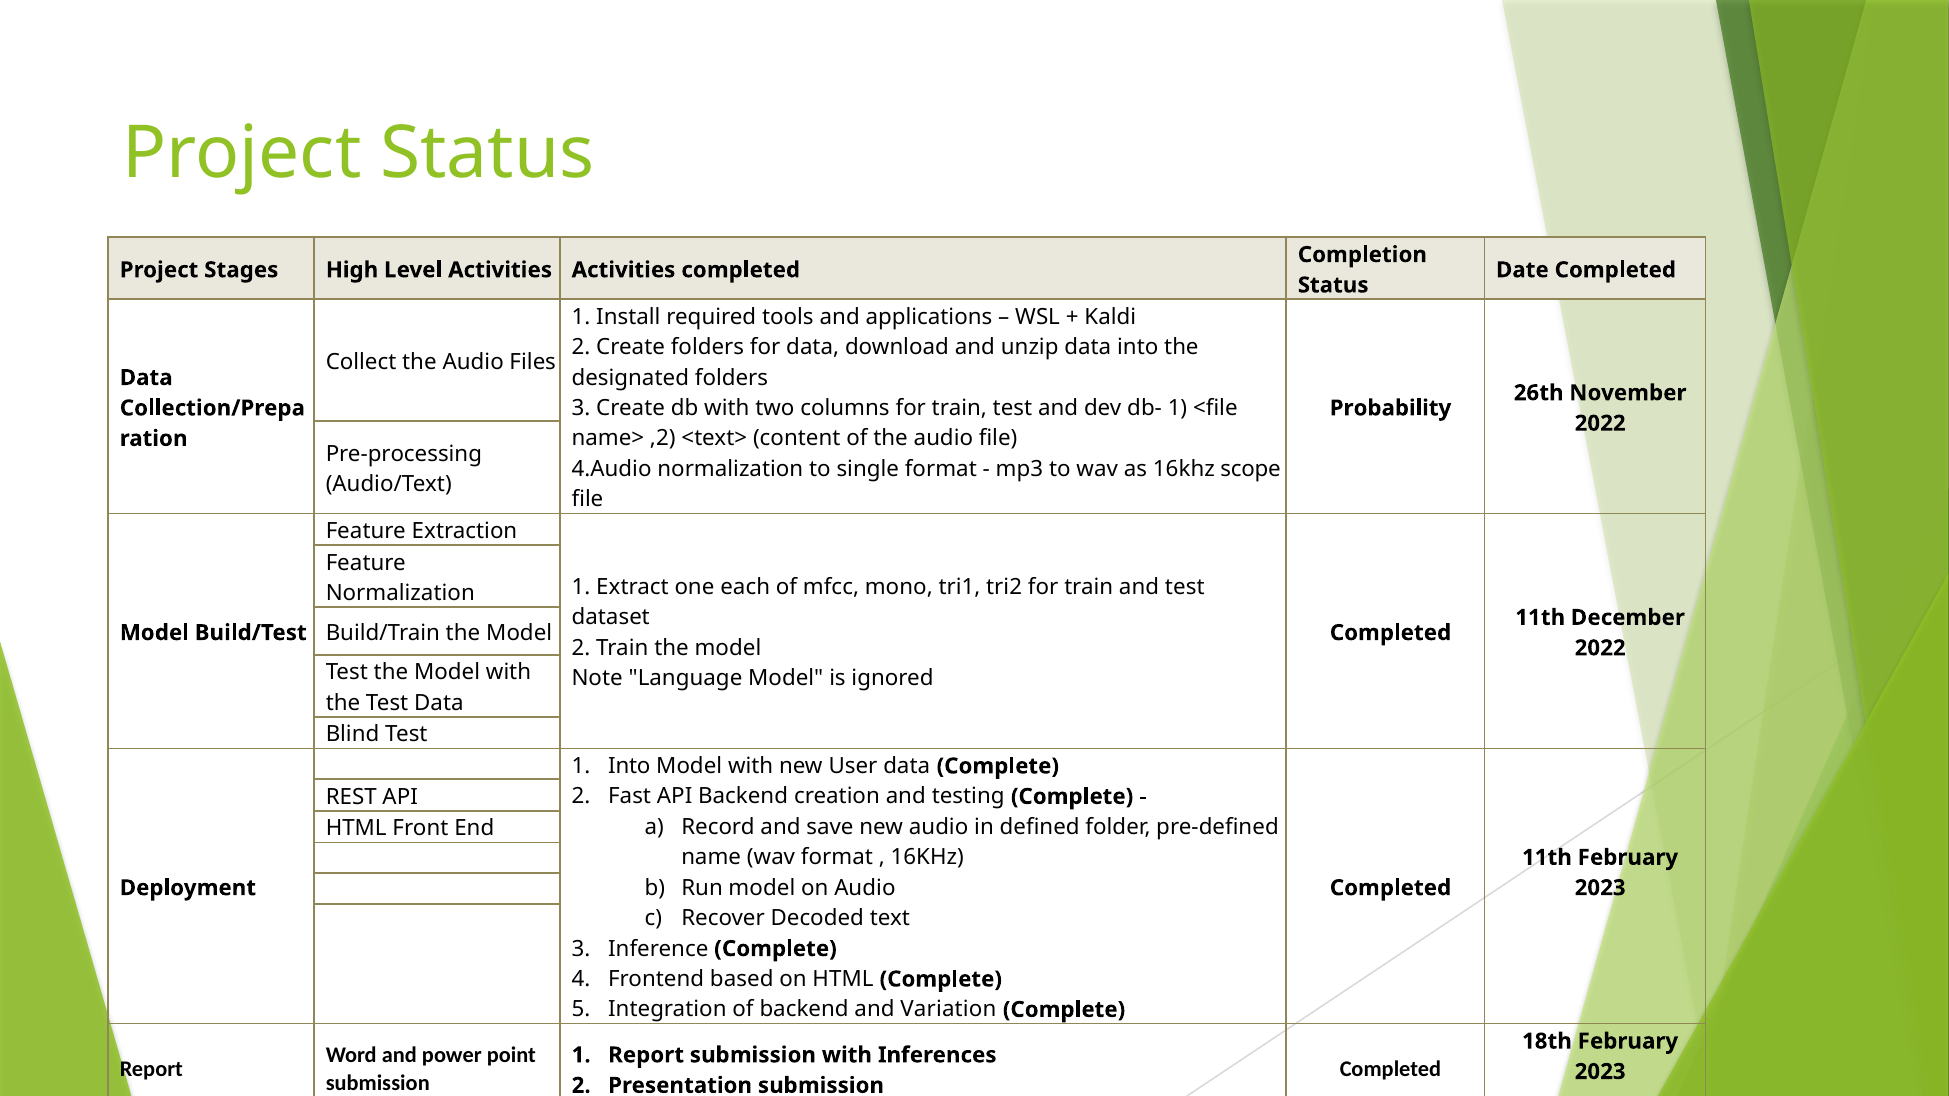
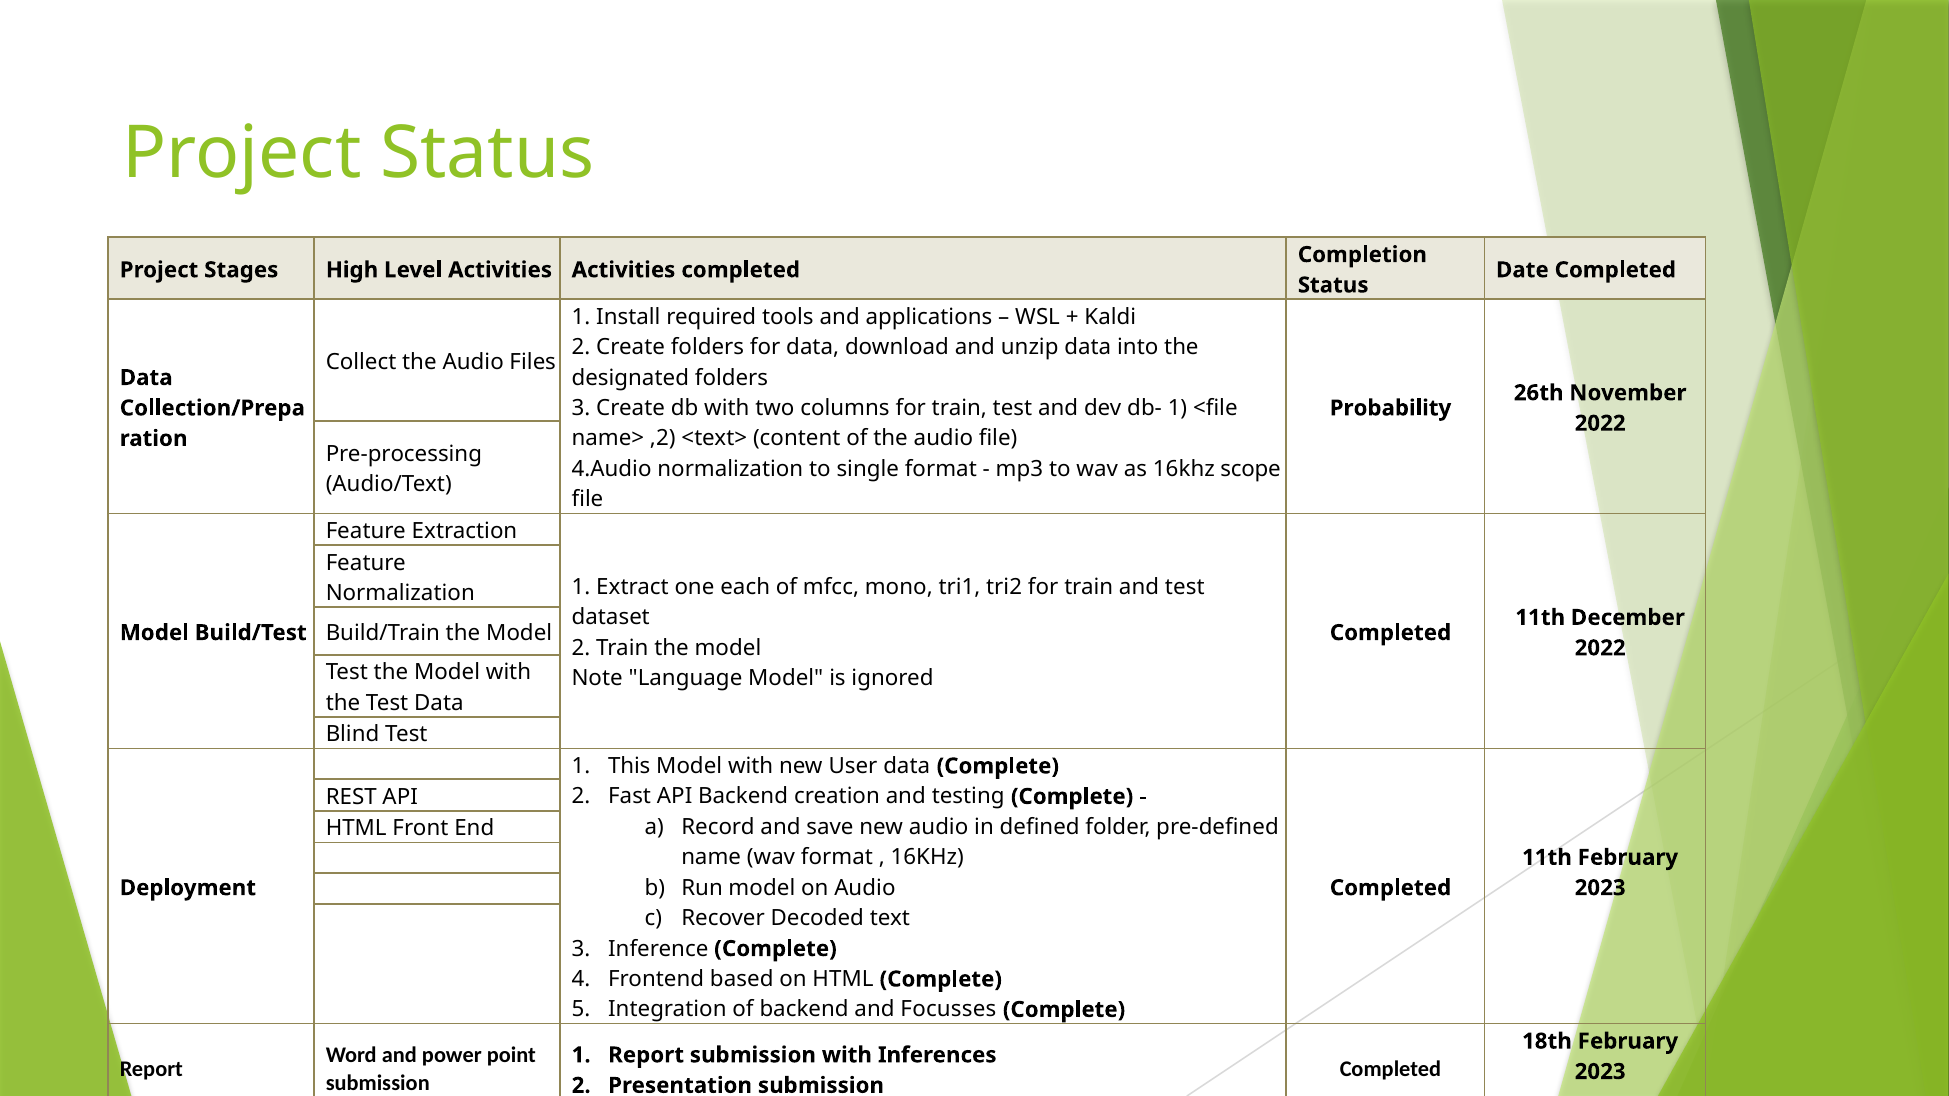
1 Into: Into -> This (629, 766)
Variation: Variation -> Focusses (948, 1010)
